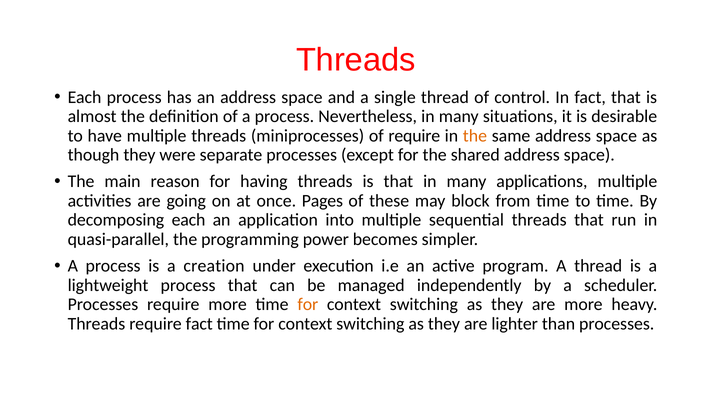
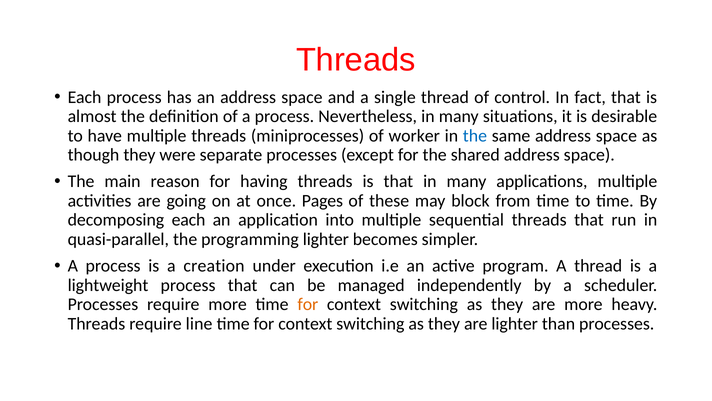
of require: require -> worker (414, 135)
the colour: orange -> blue (475, 135)
programming power: power -> lighter (326, 239)
require fact: fact -> line (199, 323)
